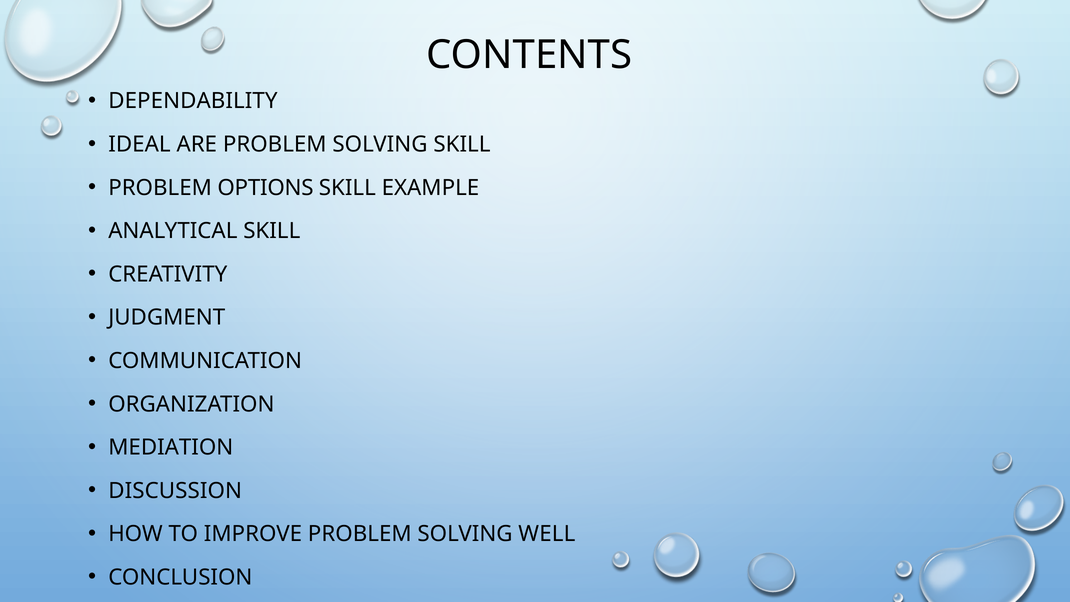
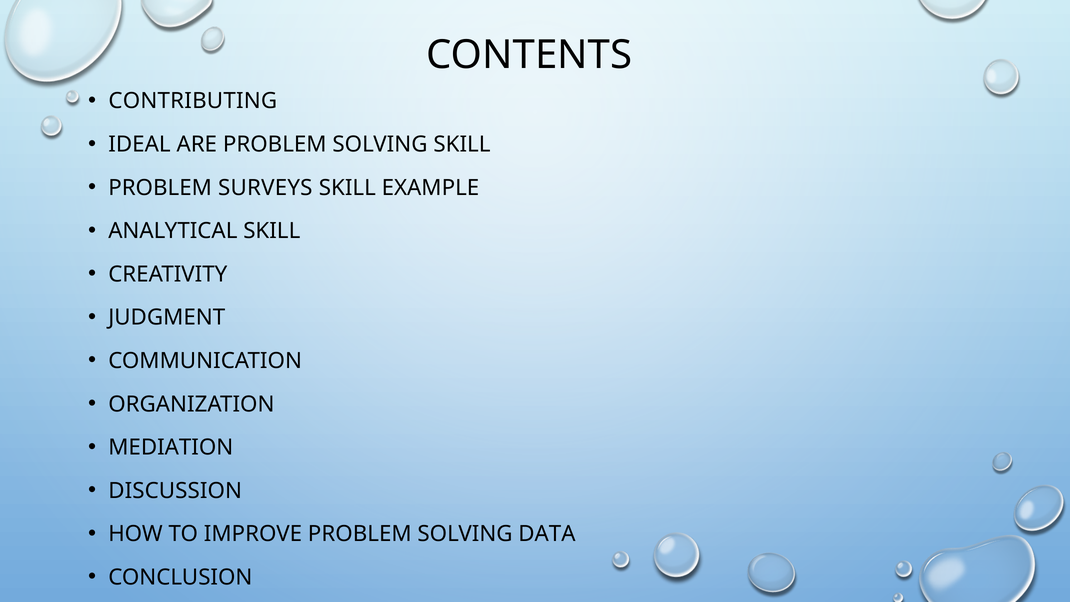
DEPENDABILITY: DEPENDABILITY -> CONTRIBUTING (193, 101)
OPTIONS: OPTIONS -> SURVEYS (265, 188)
WELL: WELL -> DATA (547, 534)
